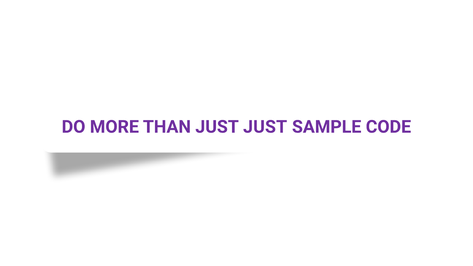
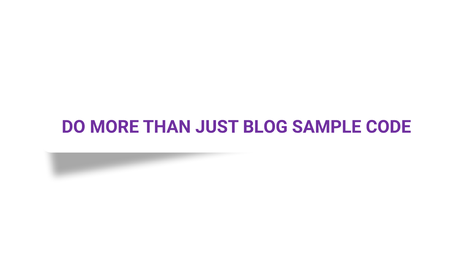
JUST JUST: JUST -> BLOG (265, 127)
